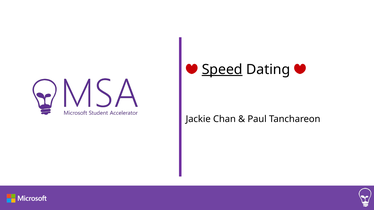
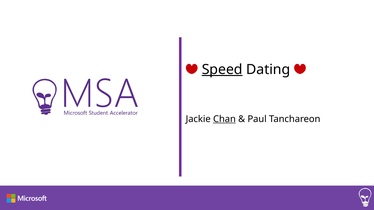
Chan underline: none -> present (224, 119)
